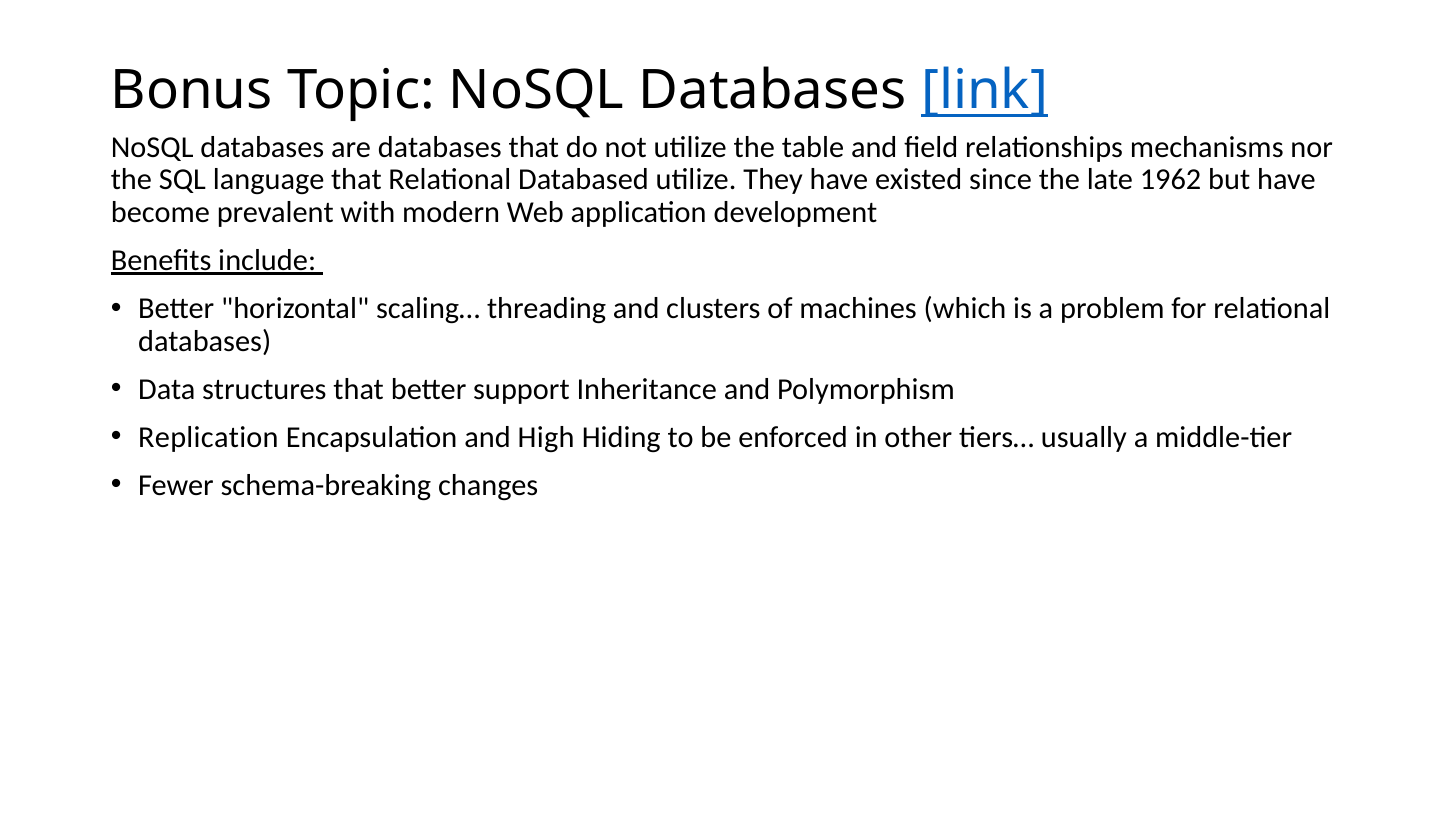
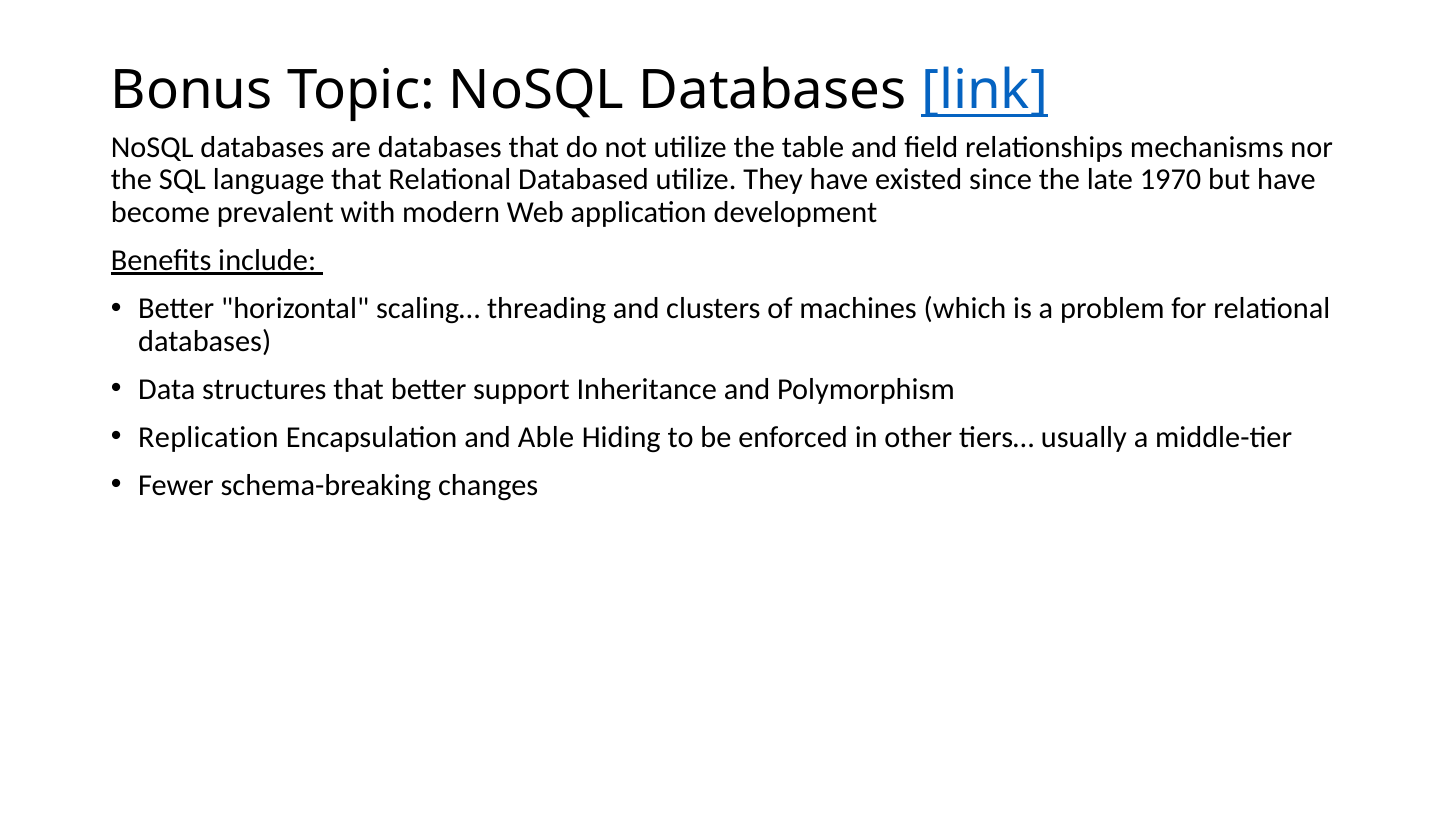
1962: 1962 -> 1970 (1171, 180)
High: High -> Able (546, 437)
